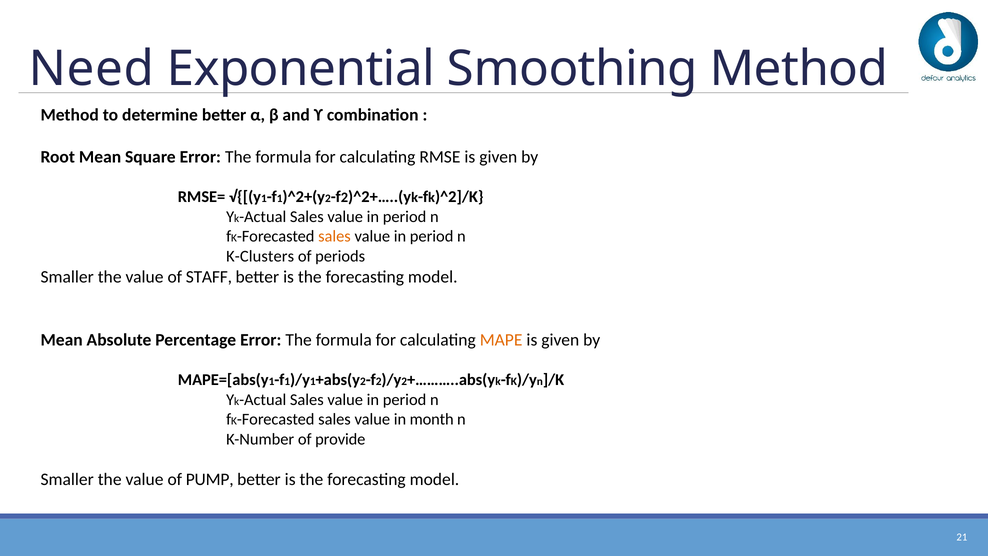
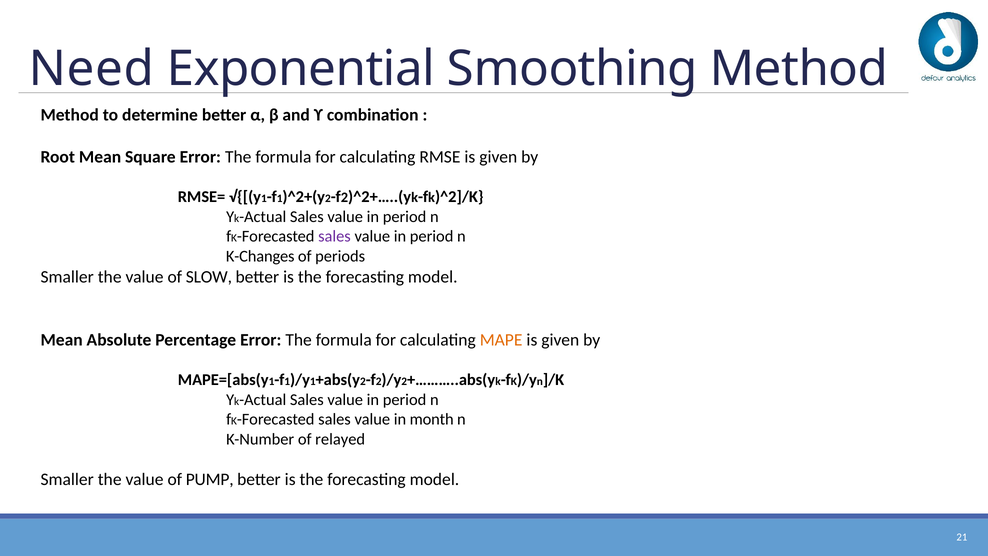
sales colour: orange -> purple (335, 236)
K-Clusters: K-Clusters -> K-Changes (260, 256)
STAFF: STAFF -> SLOW (209, 277)
provide: provide -> relayed (340, 439)
